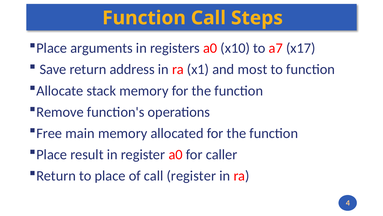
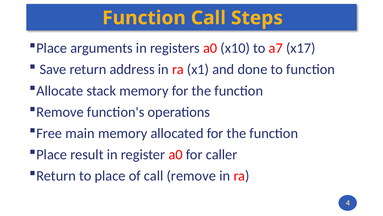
most: most -> done (253, 69)
call register: register -> remove (191, 175)
